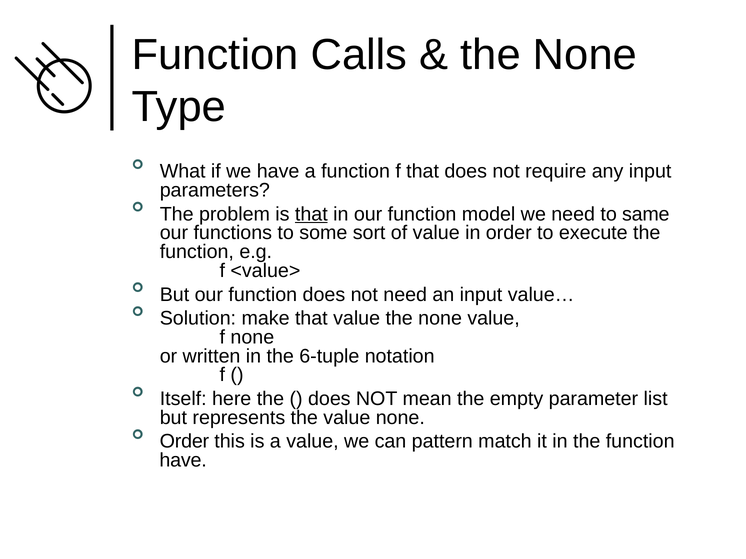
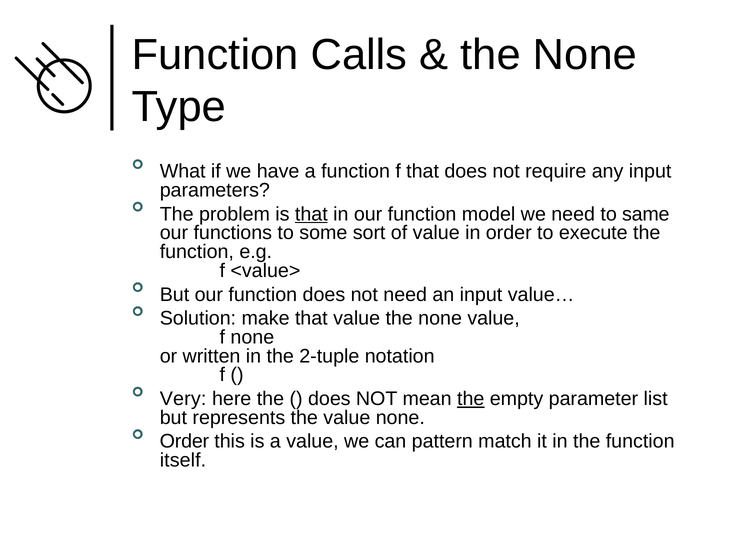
6-tuple: 6-tuple -> 2-tuple (329, 356)
Itself: Itself -> Very (183, 399)
the underline: none -> present (471, 399)
have: have -> itself (183, 461)
